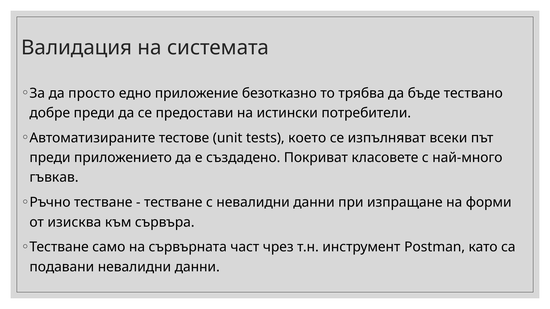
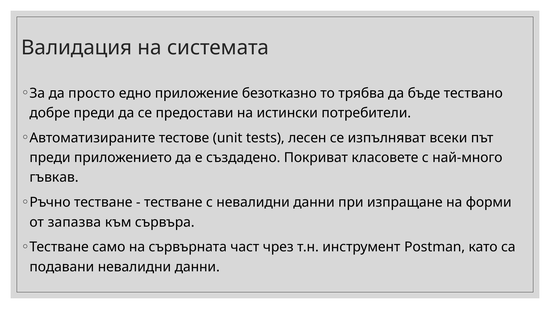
което: което -> лесен (307, 138)
изисква: изисква -> запазва (74, 222)
